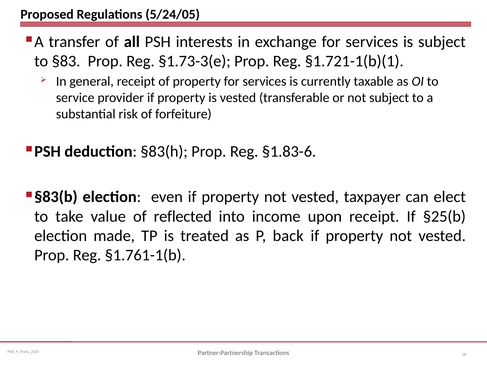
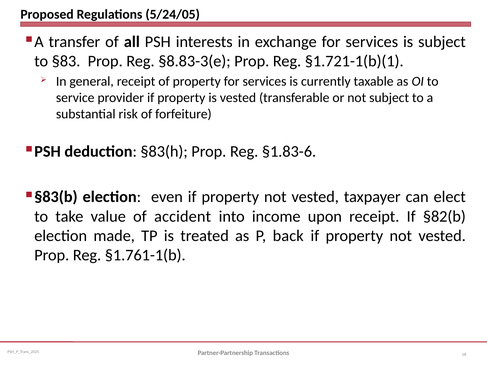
§1.73-3(e: §1.73-3(e -> §8.83-3(e (194, 61)
reflected: reflected -> accident (183, 216)
§25(b: §25(b -> §82(b (444, 216)
